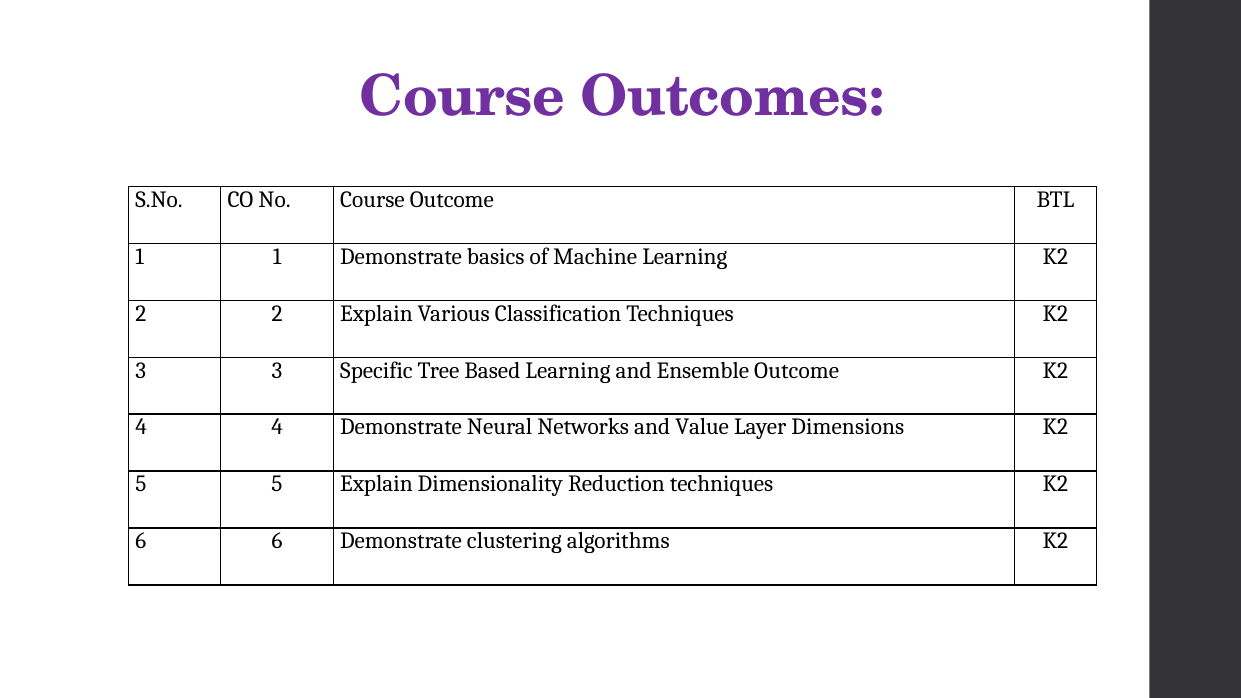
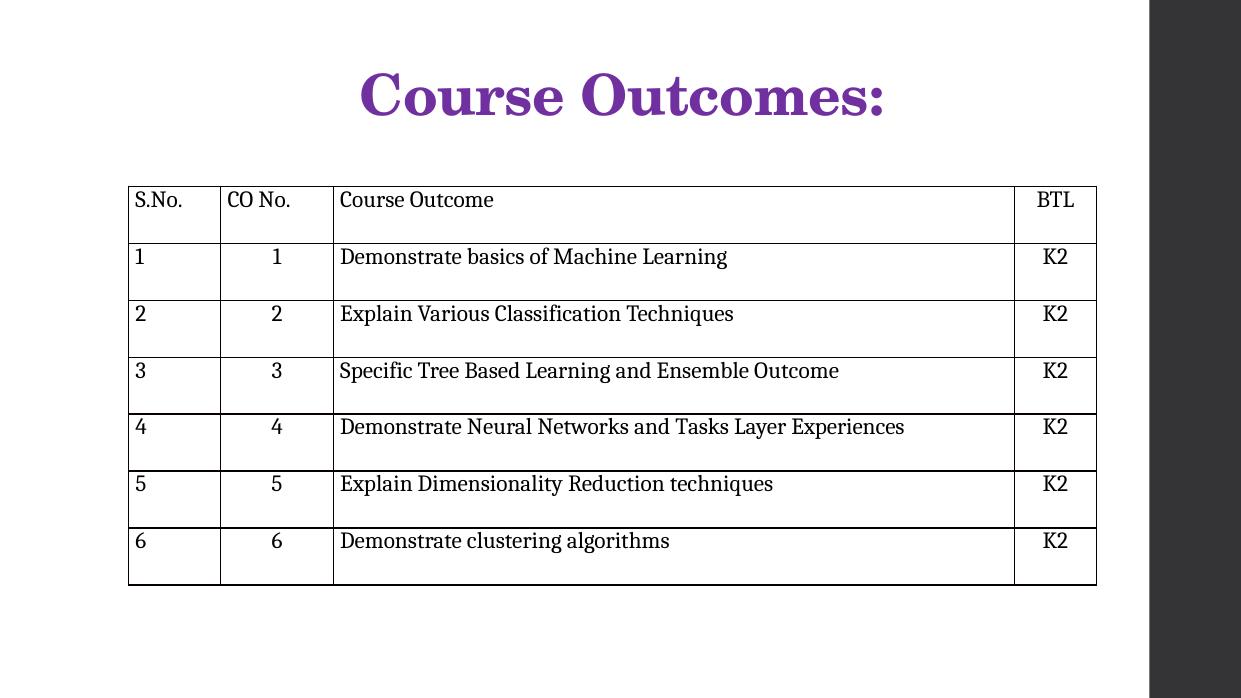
Value: Value -> Tasks (702, 427)
Dimensions: Dimensions -> Experiences (848, 427)
